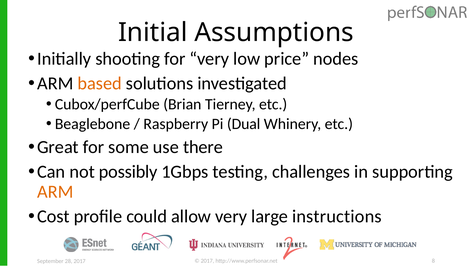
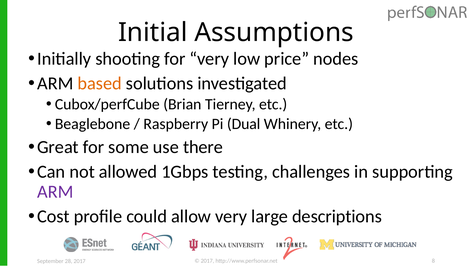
possibly: possibly -> allowed (128, 172)
ARM colour: orange -> purple (55, 191)
instructions: instructions -> descriptions (337, 216)
